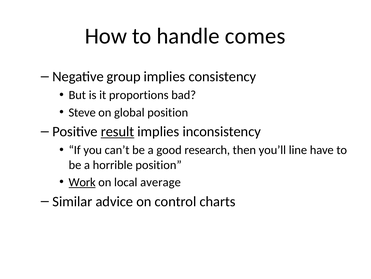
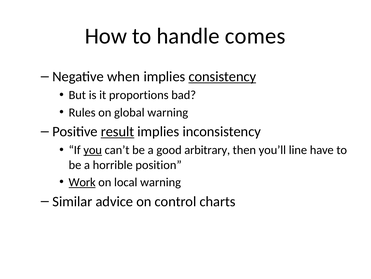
group: group -> when (124, 76)
consistency underline: none -> present (222, 76)
Steve: Steve -> Rules (82, 112)
global position: position -> warning (168, 112)
you underline: none -> present (93, 150)
research: research -> arbitrary (207, 150)
local average: average -> warning (161, 182)
